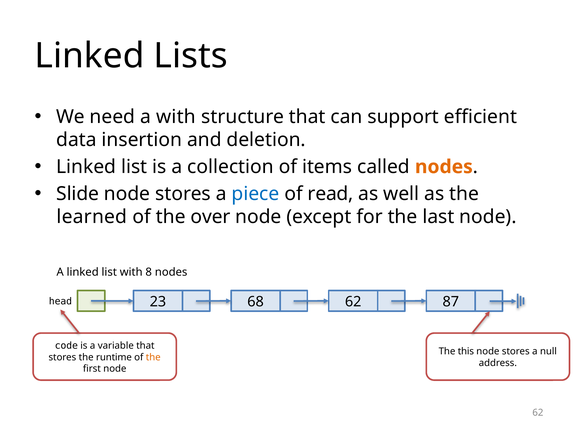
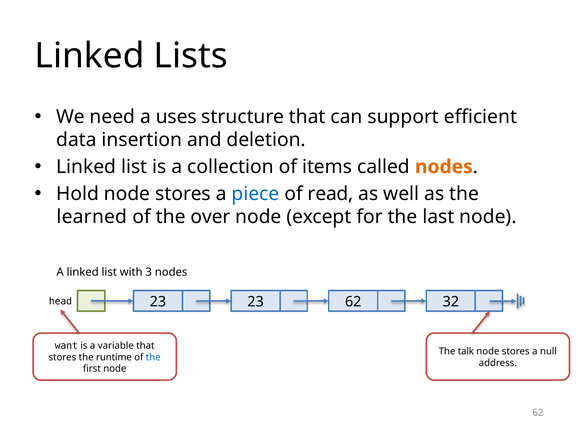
a with: with -> uses (176, 117)
Slide: Slide -> Hold (78, 194)
8: 8 -> 3 (149, 273)
23 68: 68 -> 23 (256, 302)
87: 87 -> 32 (451, 302)
code: code -> want (66, 346)
this: this -> talk (466, 352)
the colour: orange -> blue (153, 358)
